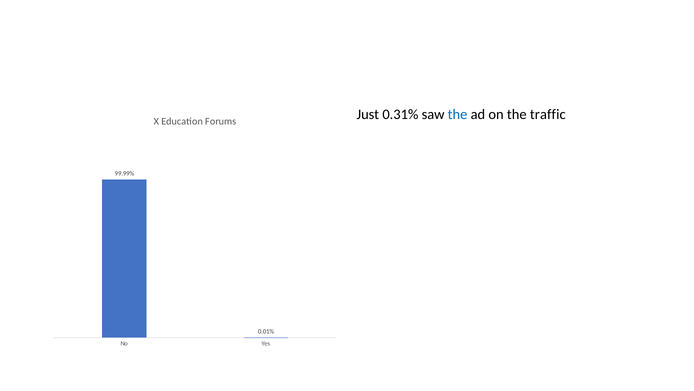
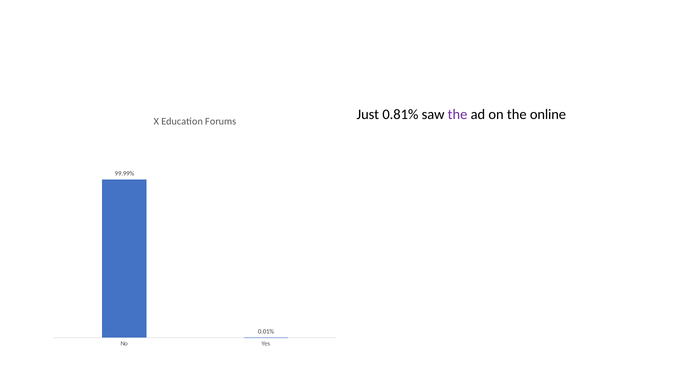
0.31%: 0.31% -> 0.81% (400, 114)
the colour: blue -> purple (458, 114)
traffic: traffic -> online (548, 114)
